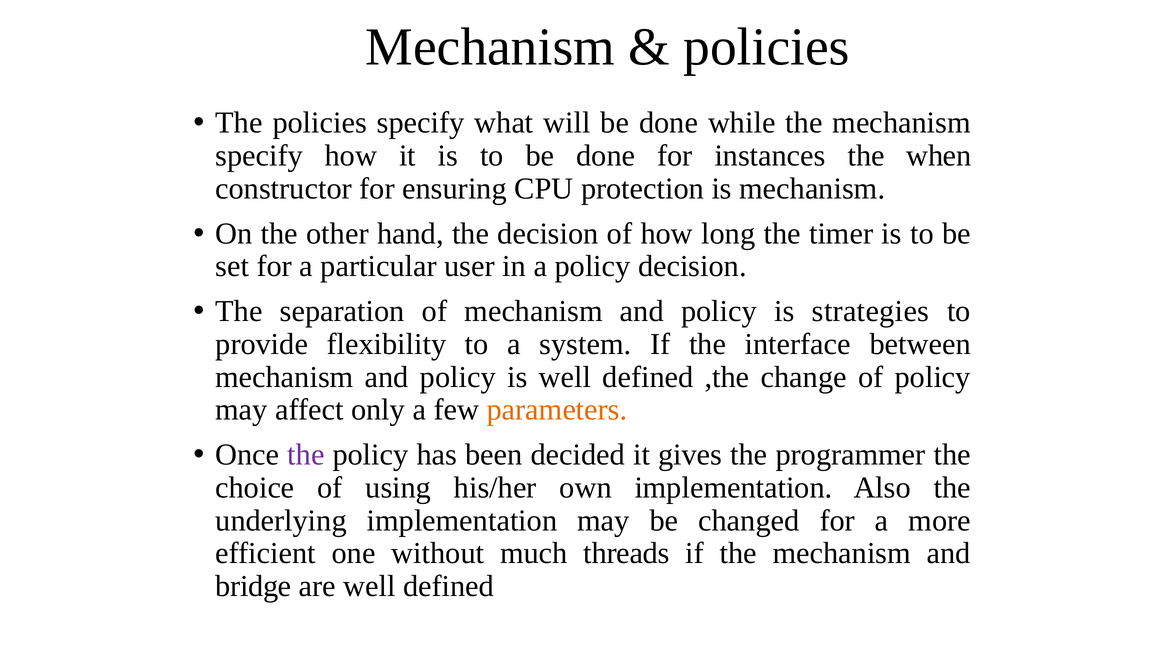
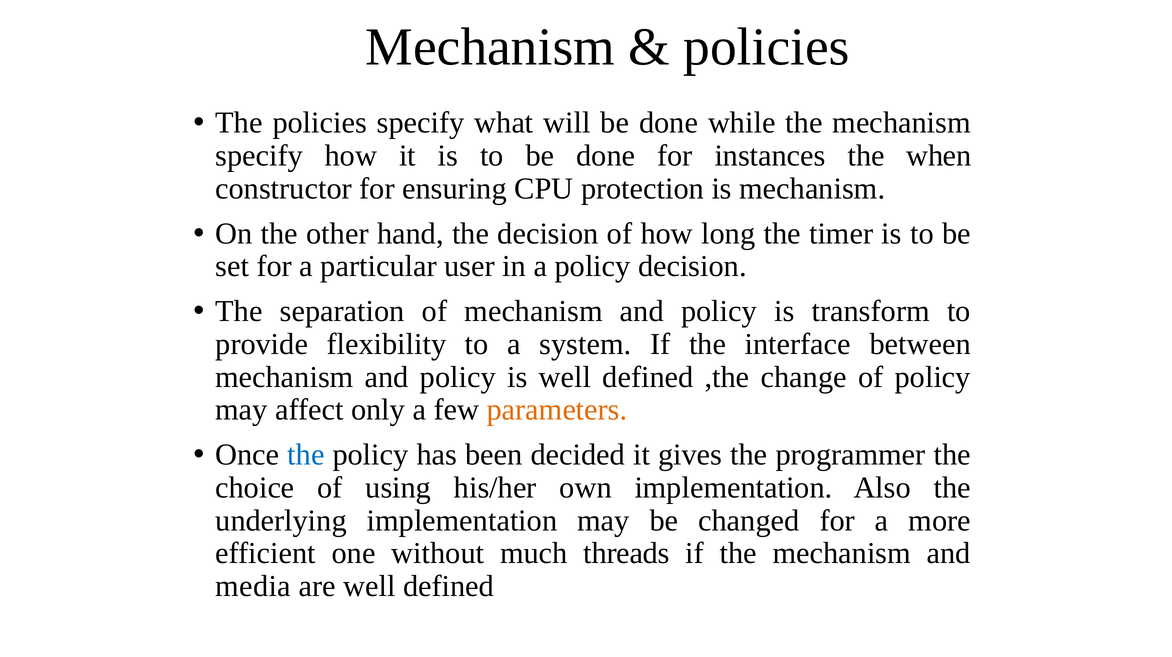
strategies: strategies -> transform (871, 311)
the colour: purple -> blue (306, 455)
bridge: bridge -> media (253, 586)
